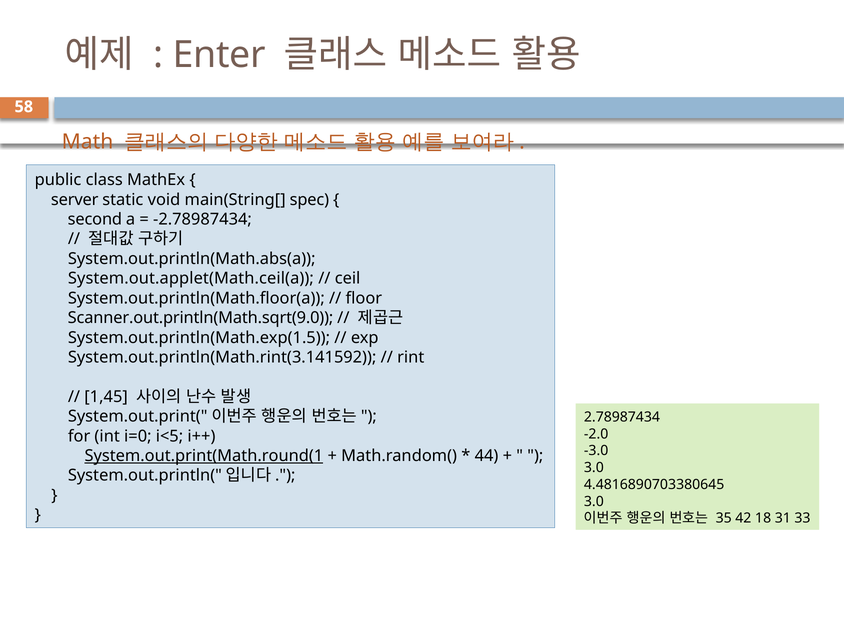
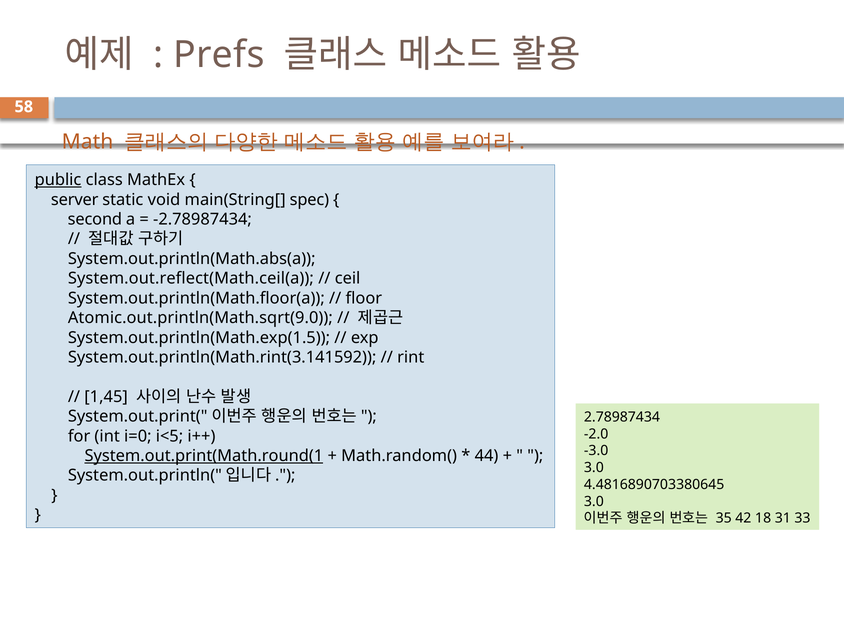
Enter: Enter -> Prefs (219, 55)
public underline: none -> present (58, 180)
System.out.applet(Math.ceil(a: System.out.applet(Math.ceil(a -> System.out.reflect(Math.ceil(a (191, 278)
Scanner.out.println(Math.sqrt(9.0: Scanner.out.println(Math.sqrt(9.0 -> Atomic.out.println(Math.sqrt(9.0 (200, 318)
